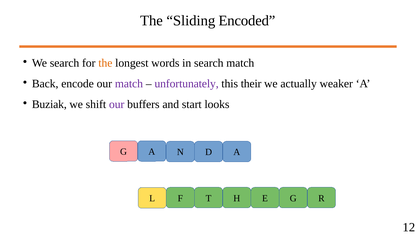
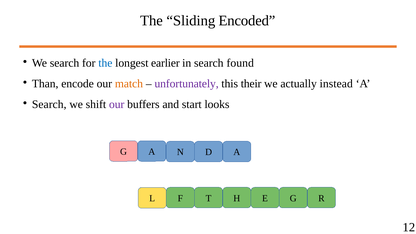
the colour: orange -> blue (105, 63)
words: words -> earlier (165, 63)
search match: match -> found (240, 63)
Back: Back -> Than (45, 84)
match colour: purple -> orange (129, 84)
weaker: weaker -> instead (336, 84)
Buziak: Buziak -> Search (49, 105)
